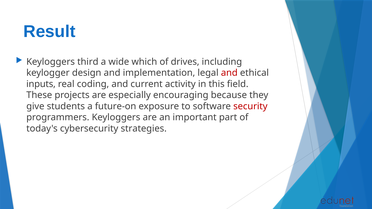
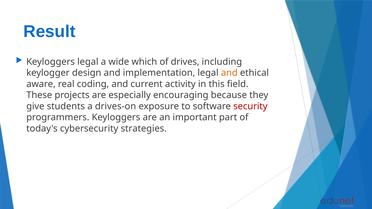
Keyloggers third: third -> legal (88, 62)
and colour: red -> orange (229, 73)
inputs: inputs -> aware (41, 84)
future-on: future-on -> drives-on (116, 106)
